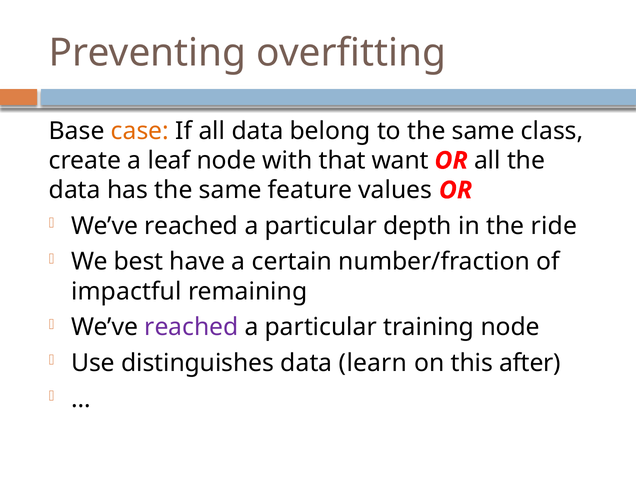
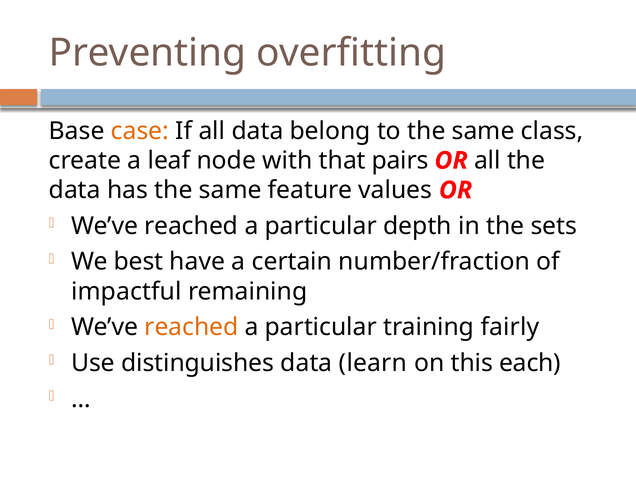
want: want -> pairs (400, 161)
ride: ride -> sets (554, 226)
reached colour: purple -> orange (191, 327)
training node: node -> fairly (510, 327)
after: after -> each (530, 363)
